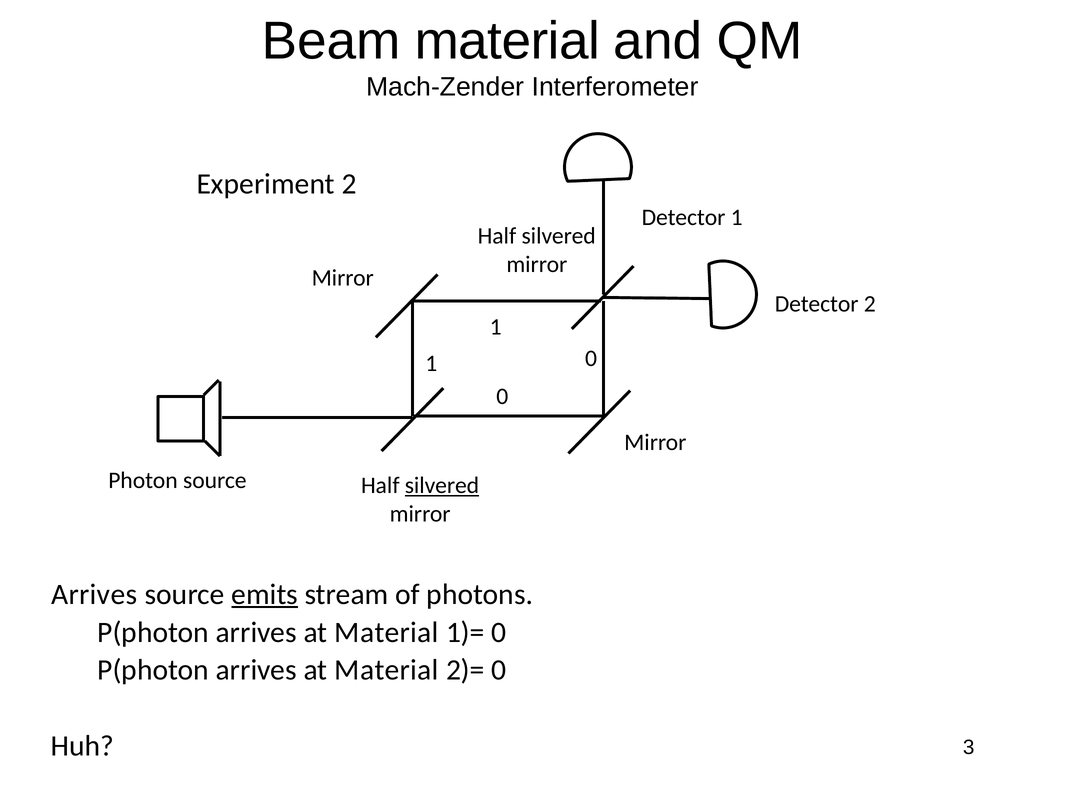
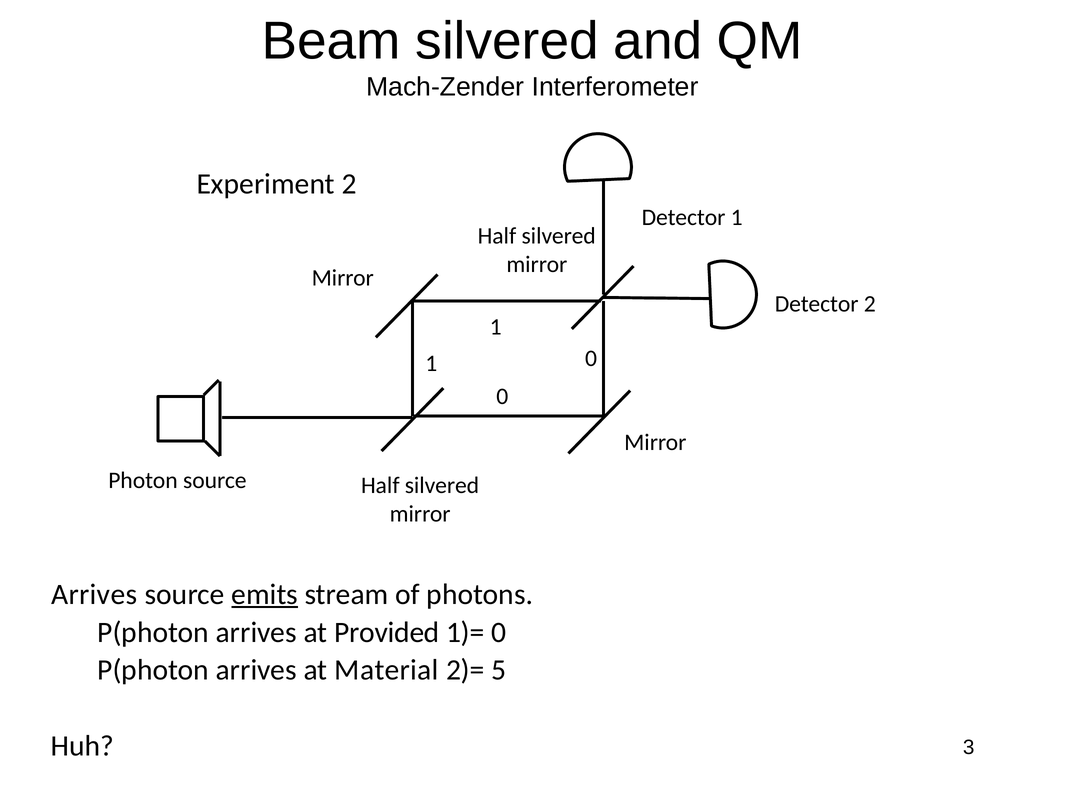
Beam material: material -> silvered (507, 41)
silvered underline: present -> none (442, 485)
Material: Material -> Provided (387, 632)
2)= 0: 0 -> 5 (499, 670)
